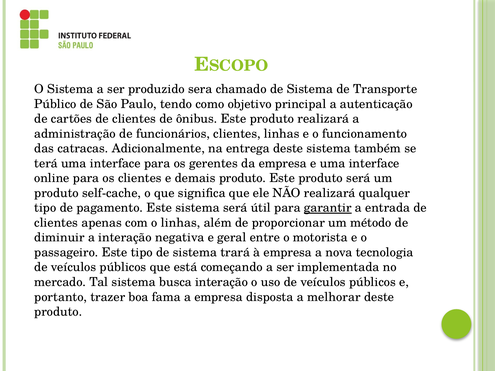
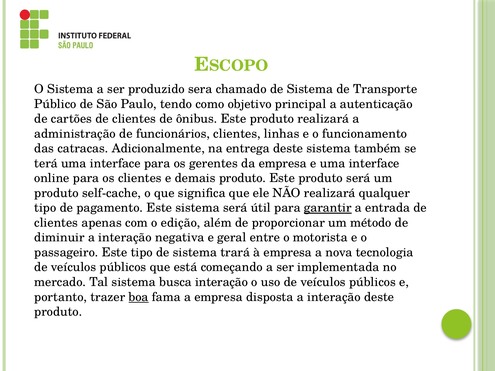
o linhas: linhas -> edição (181, 223)
boa underline: none -> present (139, 297)
disposta a melhorar: melhorar -> interação (334, 297)
